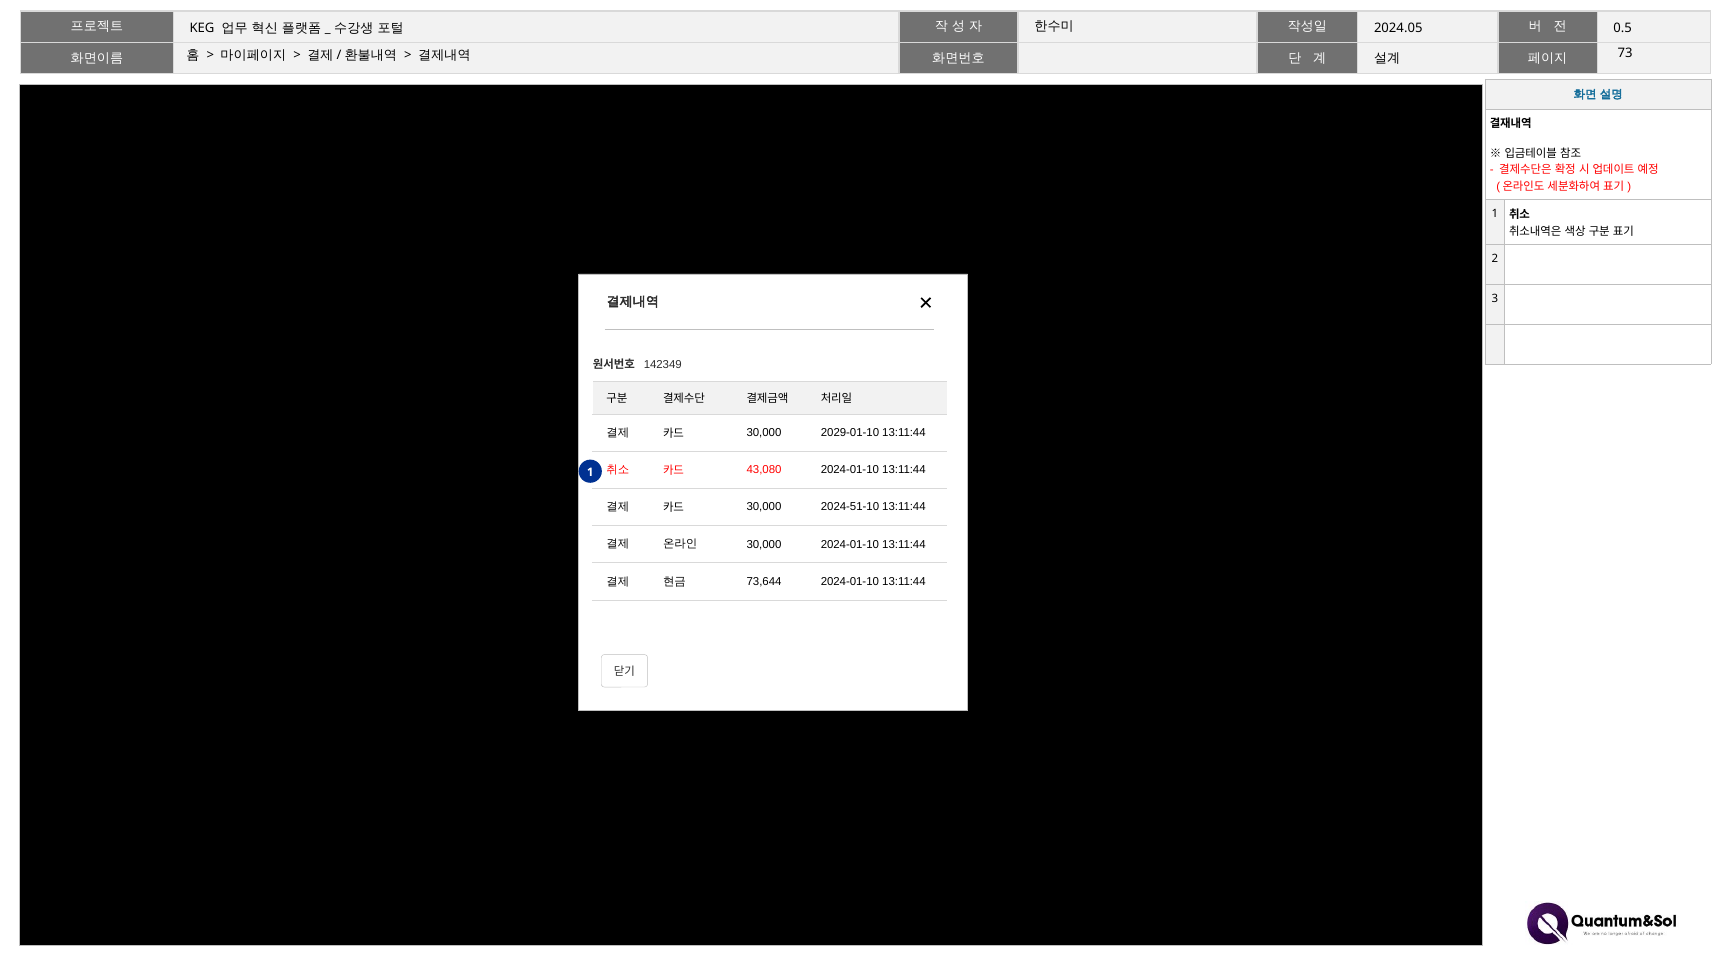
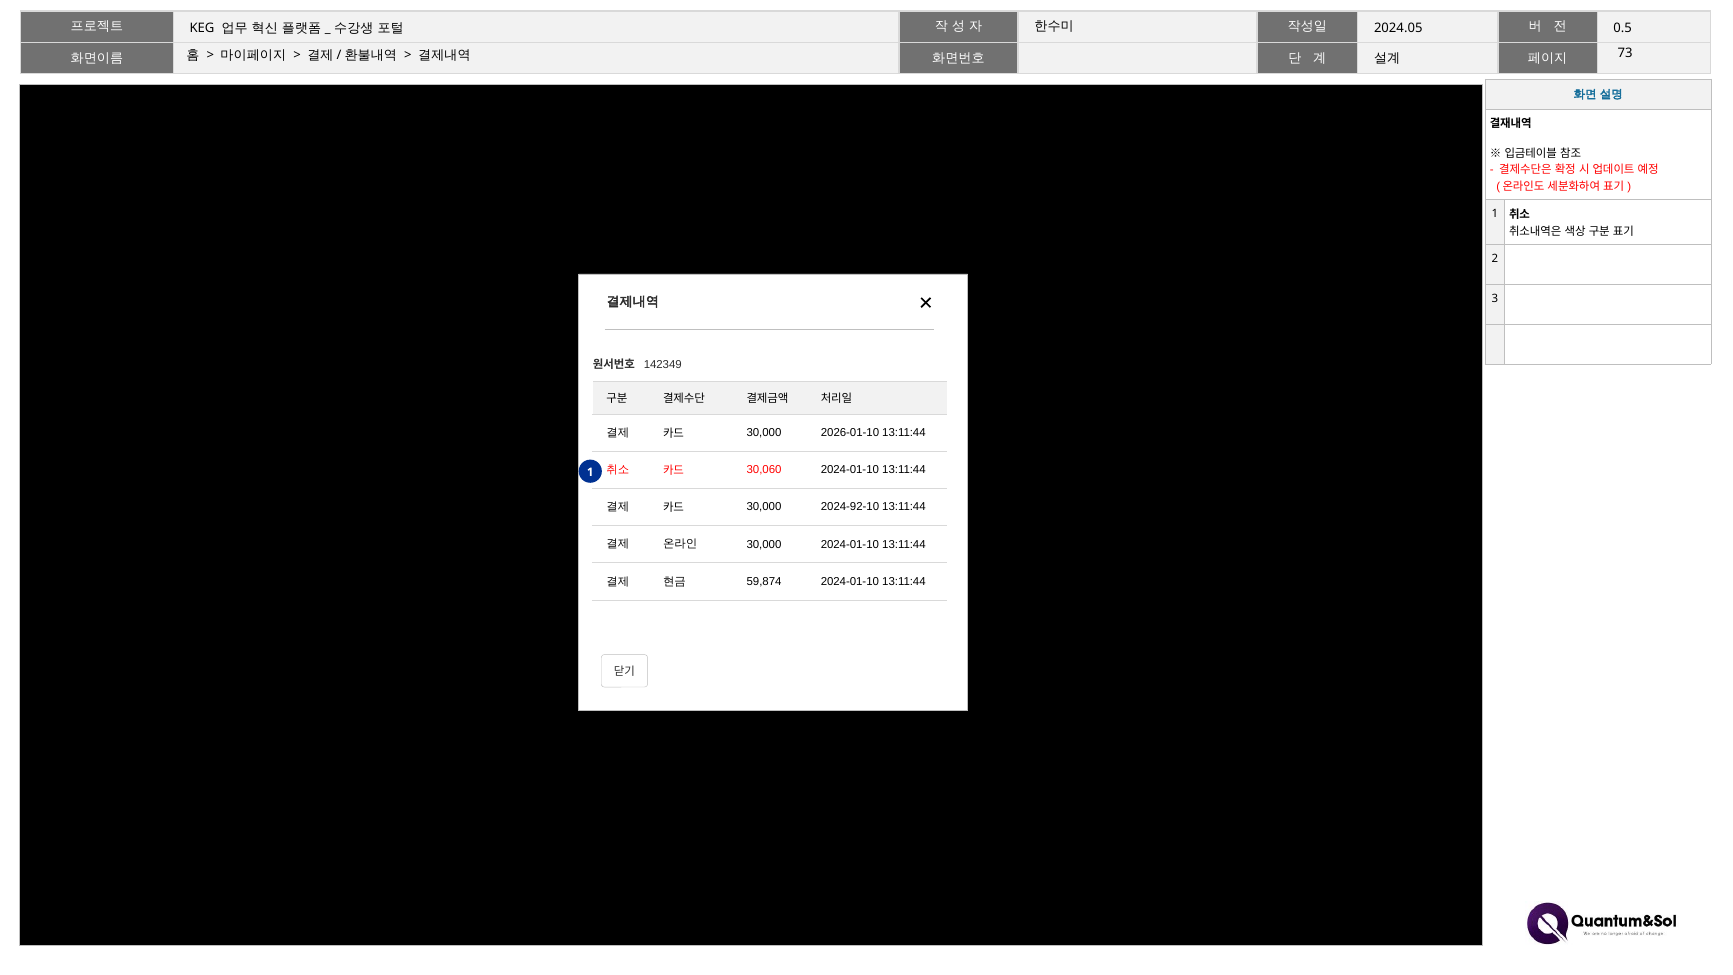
2029-01-10: 2029-01-10 -> 2026-01-10 (850, 433)
43,080: 43,080 -> 30,060 (764, 470)
2024-51-10: 2024-51-10 -> 2024-92-10 (850, 507)
73,644: 73,644 -> 59,874 (764, 581)
